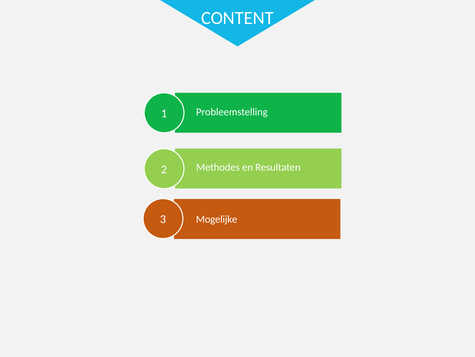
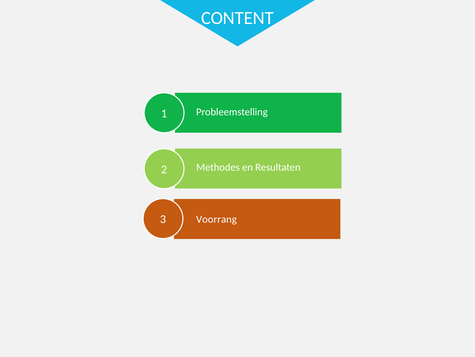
Mogelijke: Mogelijke -> Voorrang (216, 219)
